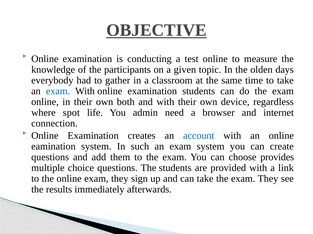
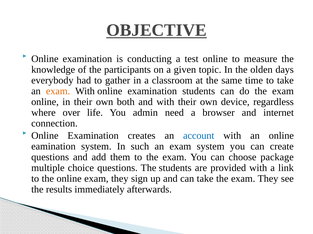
exam colour: blue -> orange (58, 91)
spot: spot -> over (71, 113)
provides: provides -> package (277, 158)
